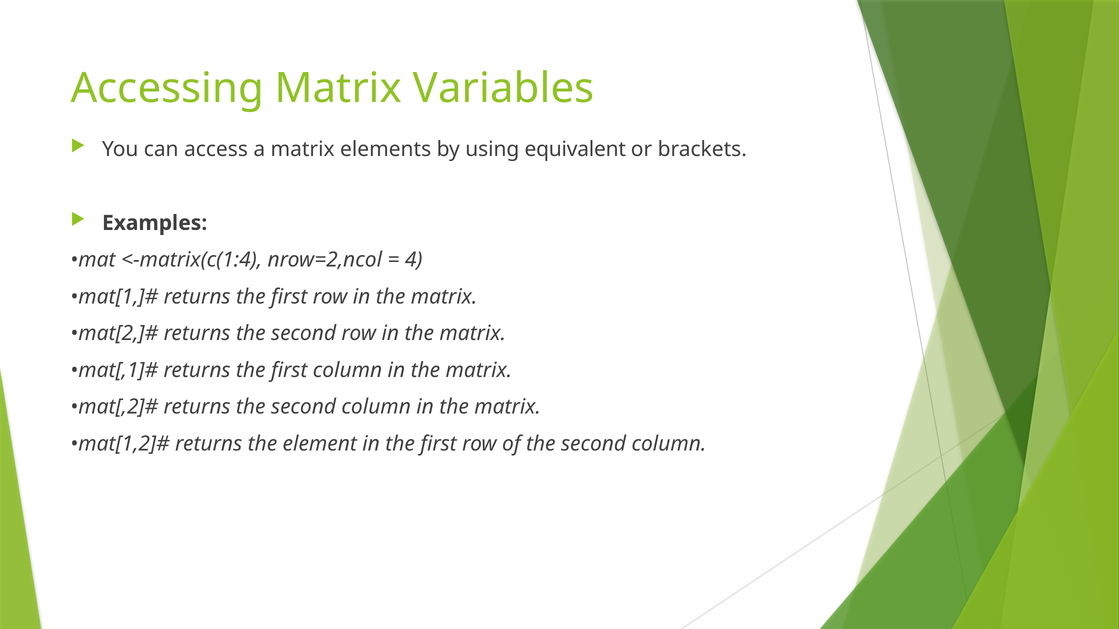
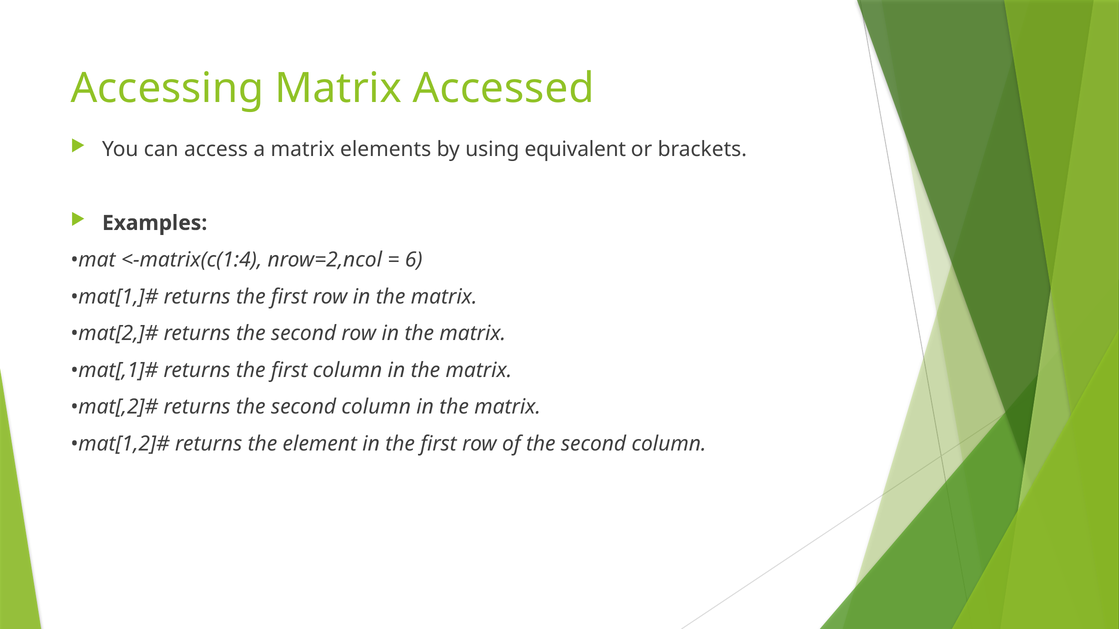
Variables: Variables -> Accessed (504, 88)
4: 4 -> 6 (414, 260)
